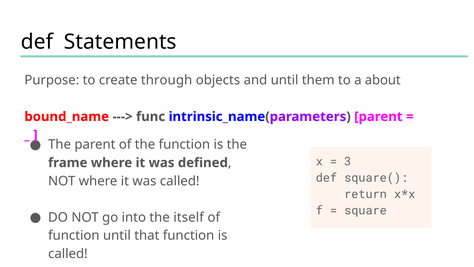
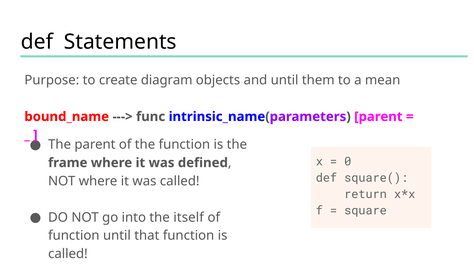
through: through -> diagram (167, 80)
about: about -> mean (383, 80)
3: 3 -> 0 (348, 161)
